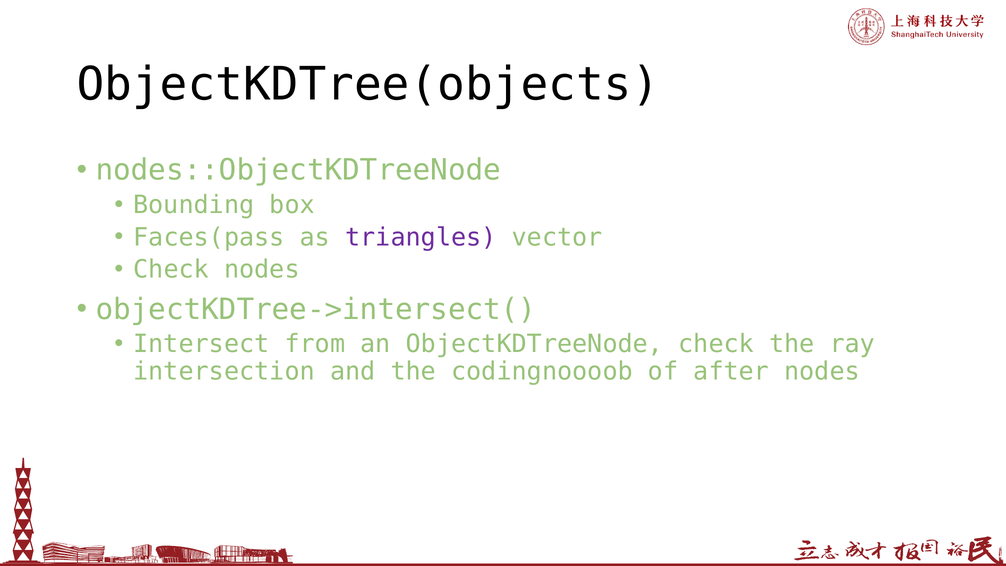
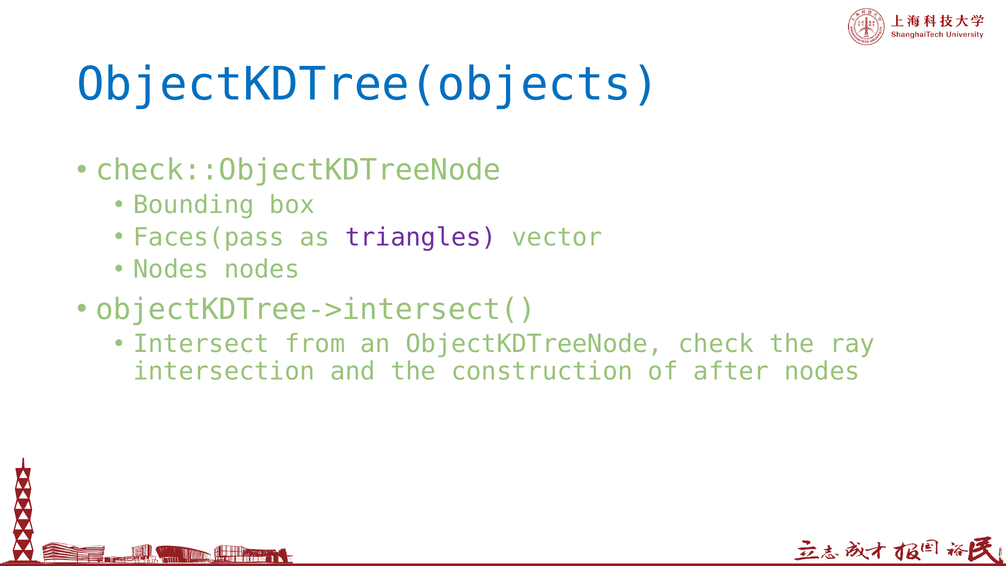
ObjectKDTree(objects colour: black -> blue (368, 85)
nodes::ObjectKDTreeNode: nodes::ObjectKDTreeNode -> check::ObjectKDTreeNode (298, 170)
Check: Check -> Nodes (171, 270)
codingnoooob: codingnoooob -> construction (542, 371)
